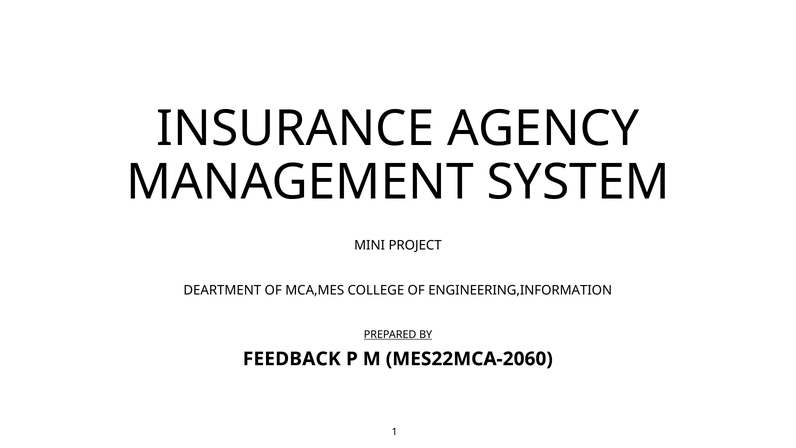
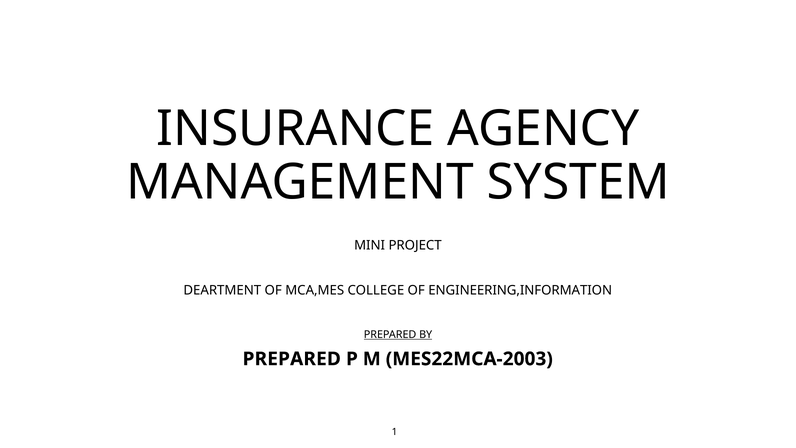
FEEDBACK: FEEDBACK -> PREPARED (292, 359)
MES22MCA-2060: MES22MCA-2060 -> MES22MCA-2003 (469, 359)
